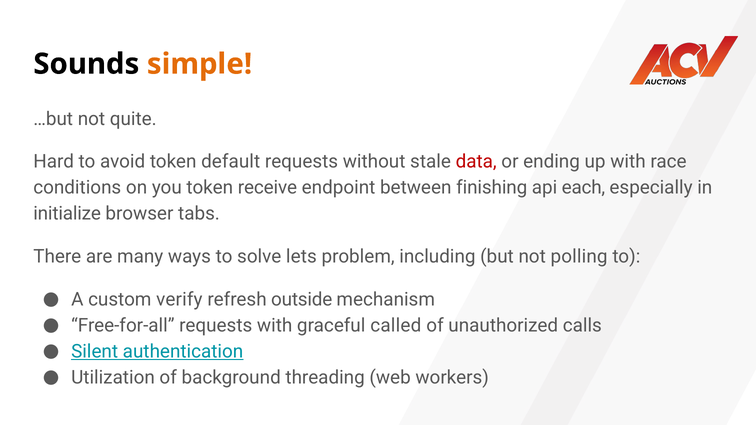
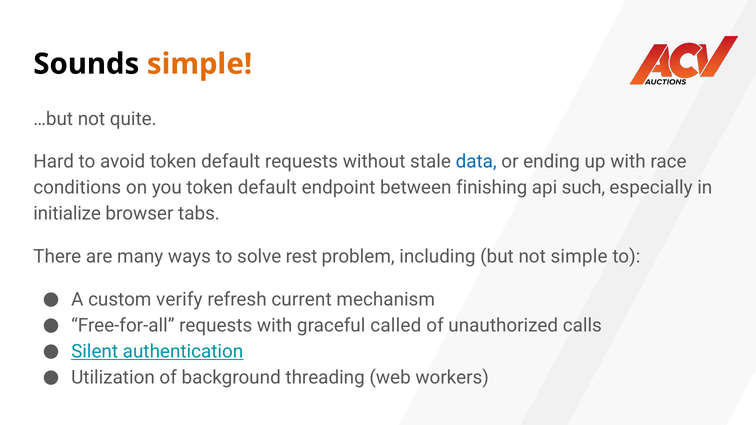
data colour: red -> blue (476, 162)
you token receive: receive -> default (267, 188)
each: each -> such (583, 188)
lets: lets -> rest (302, 257)
not polling: polling -> simple (579, 257)
outside: outside -> current (302, 300)
